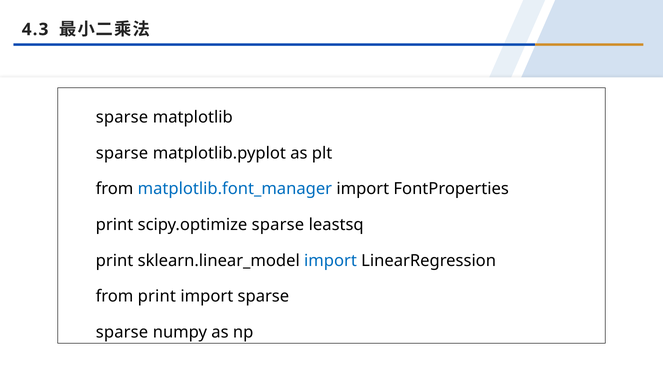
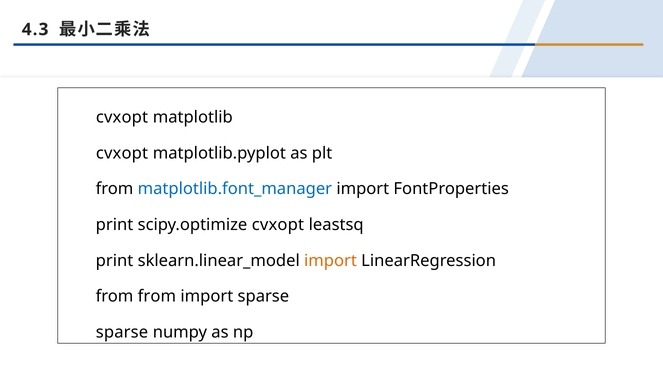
sparse: sparse -> cvxopt (122, 117)
sparse: sparse -> cvxopt (122, 153)
scipy.optimize sparse: sparse -> cvxopt (278, 225)
import colour: blue -> orange (331, 260)
from print: print -> from (157, 296)
